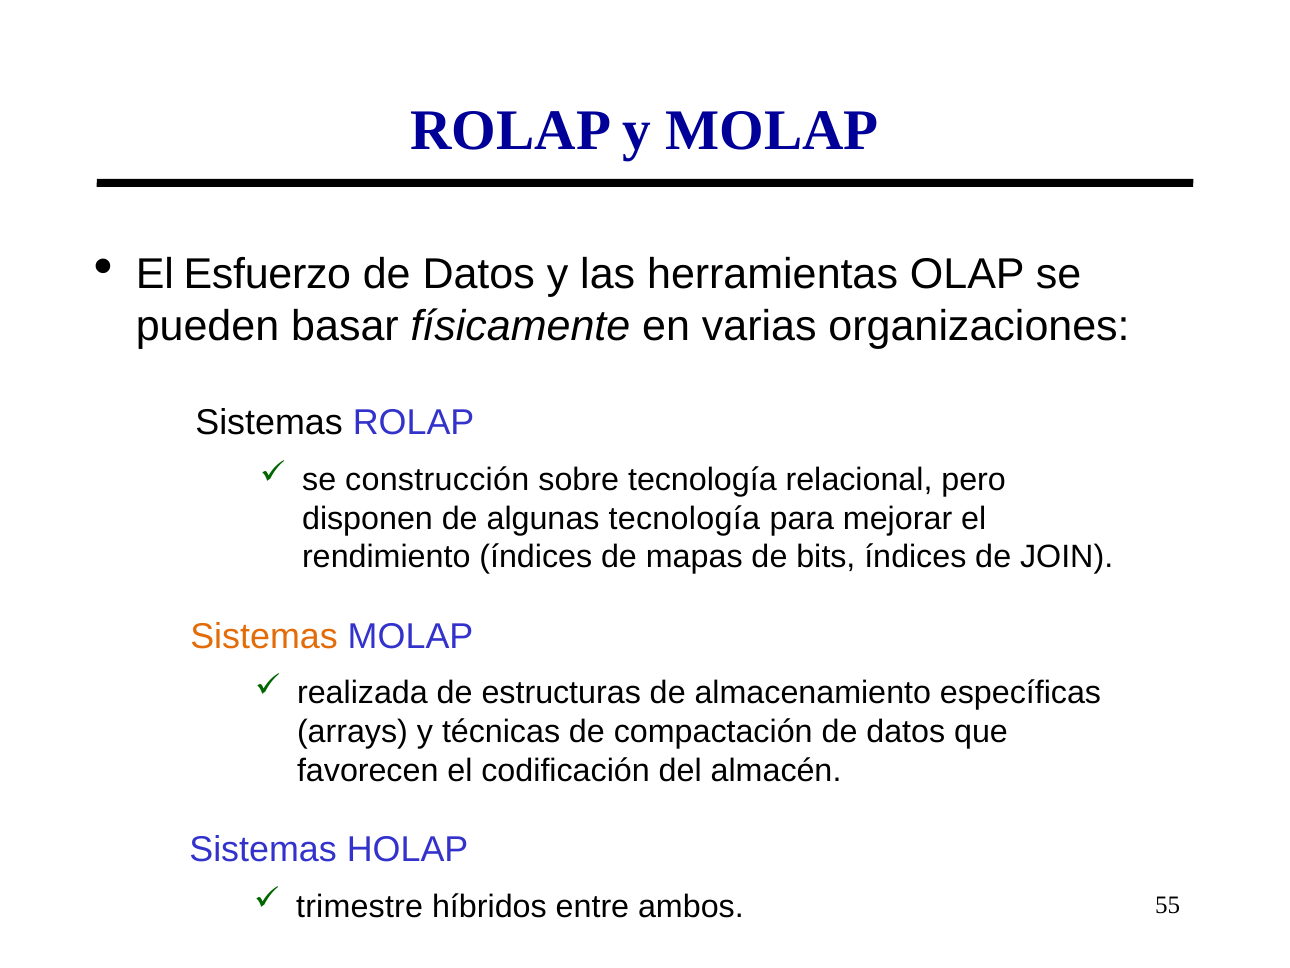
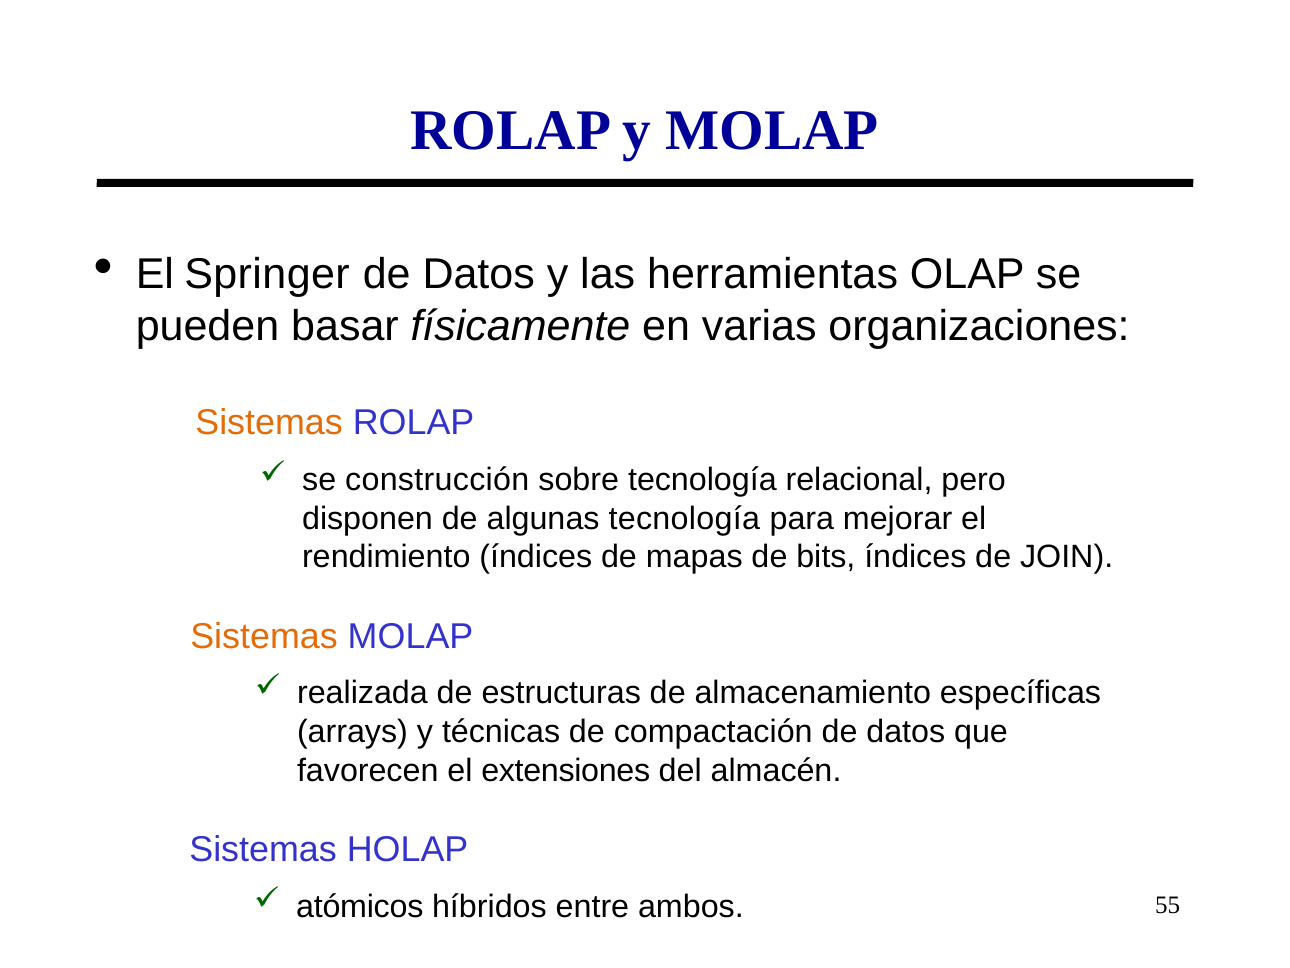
Esfuerzo: Esfuerzo -> Springer (267, 274)
Sistemas colour: black -> orange (269, 423)
codificación: codificación -> extensiones (566, 770)
trimestre: trimestre -> atómicos (360, 906)
